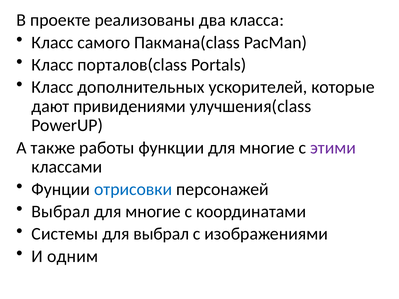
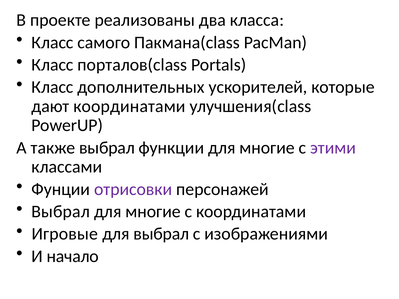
дают привидениями: привидениями -> координатами (129, 106)
также работы: работы -> выбрал (107, 148)
отрисовки colour: blue -> purple (133, 189)
Системы: Системы -> Игровые (65, 234)
одним: одним -> начало (73, 256)
